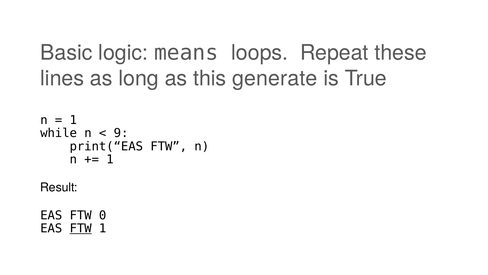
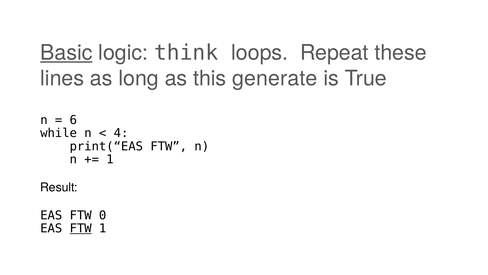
Basic underline: none -> present (66, 53)
means: means -> think (186, 53)
1: 1 -> 6 (73, 120)
9: 9 -> 4 (121, 133)
